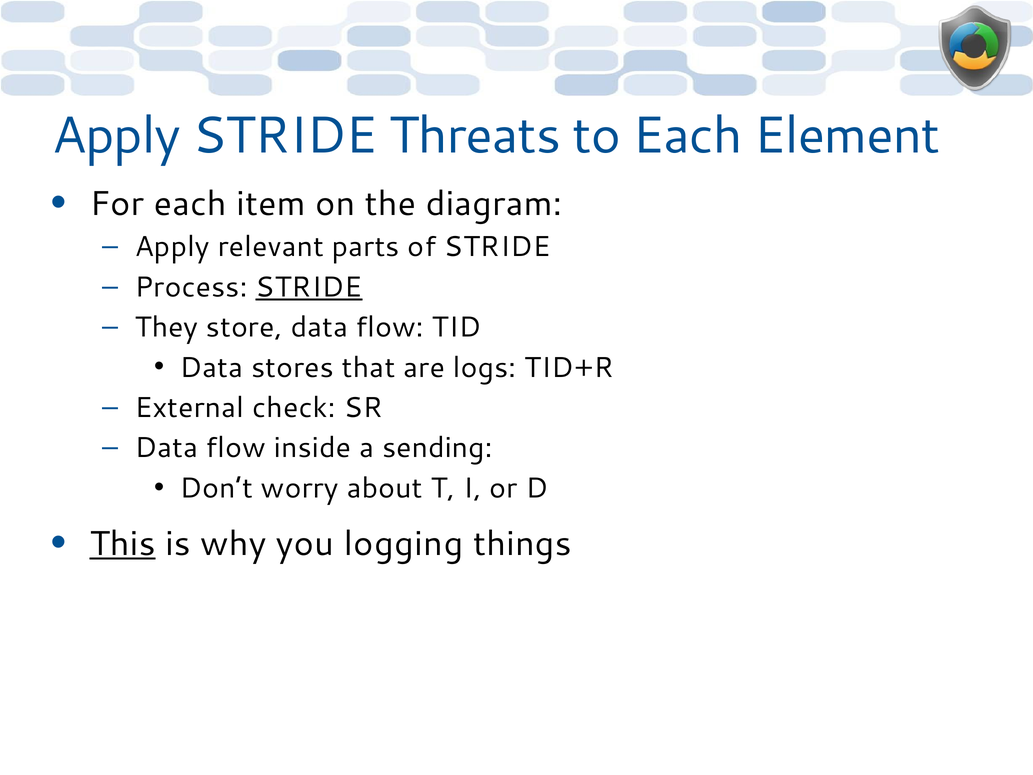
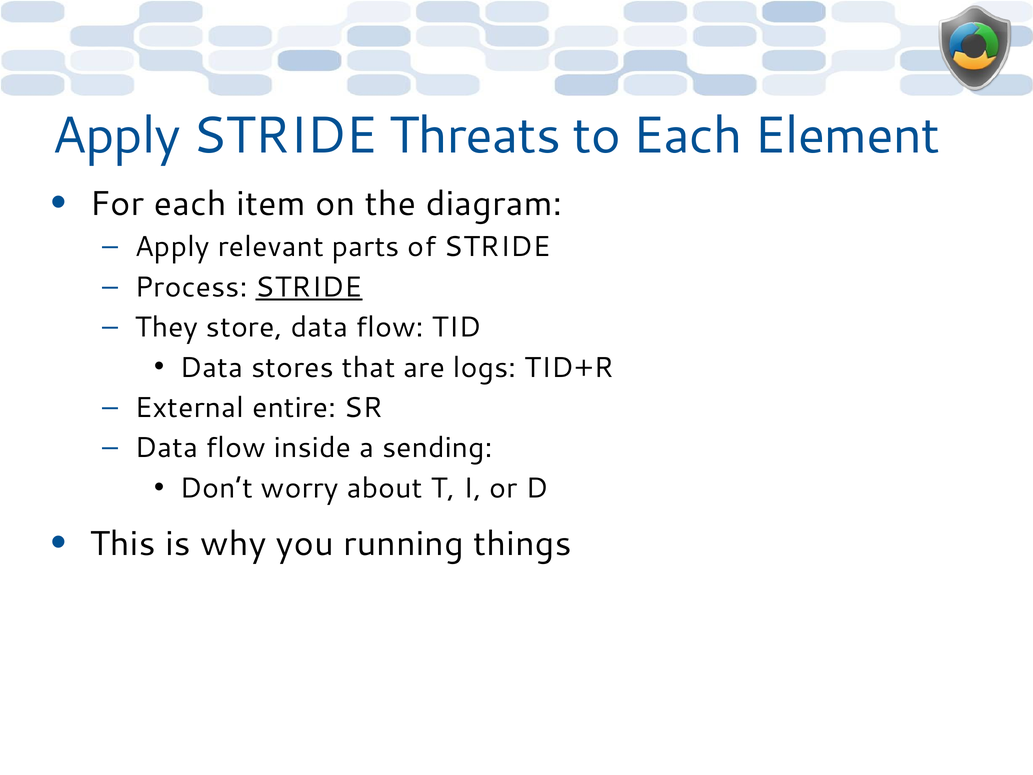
check: check -> entire (294, 408)
This underline: present -> none (123, 543)
logging: logging -> running (404, 543)
